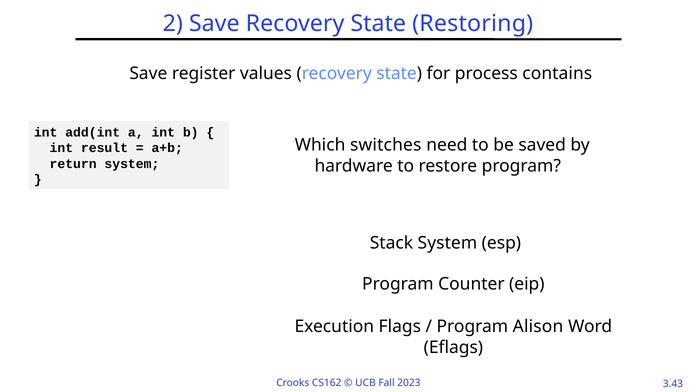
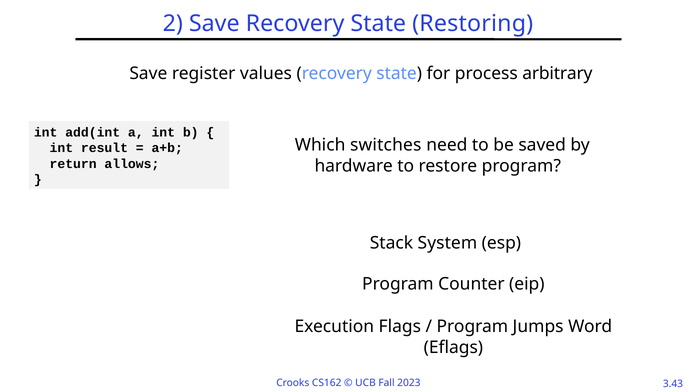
contains: contains -> arbitrary (557, 73)
return system: system -> allows (132, 164)
Alison: Alison -> Jumps (538, 327)
